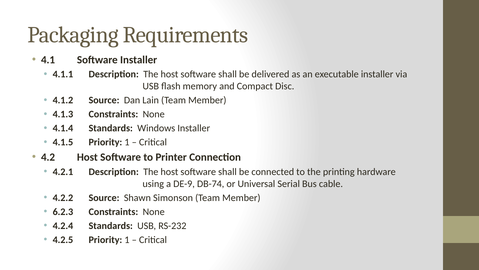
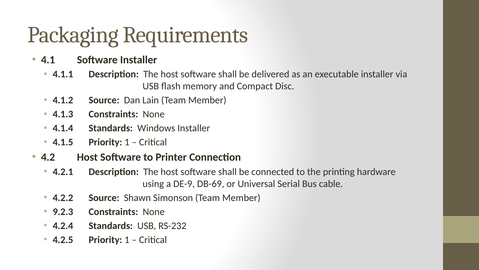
DB-74: DB-74 -> DB-69 (211, 183)
6.2.3: 6.2.3 -> 9.2.3 (63, 211)
